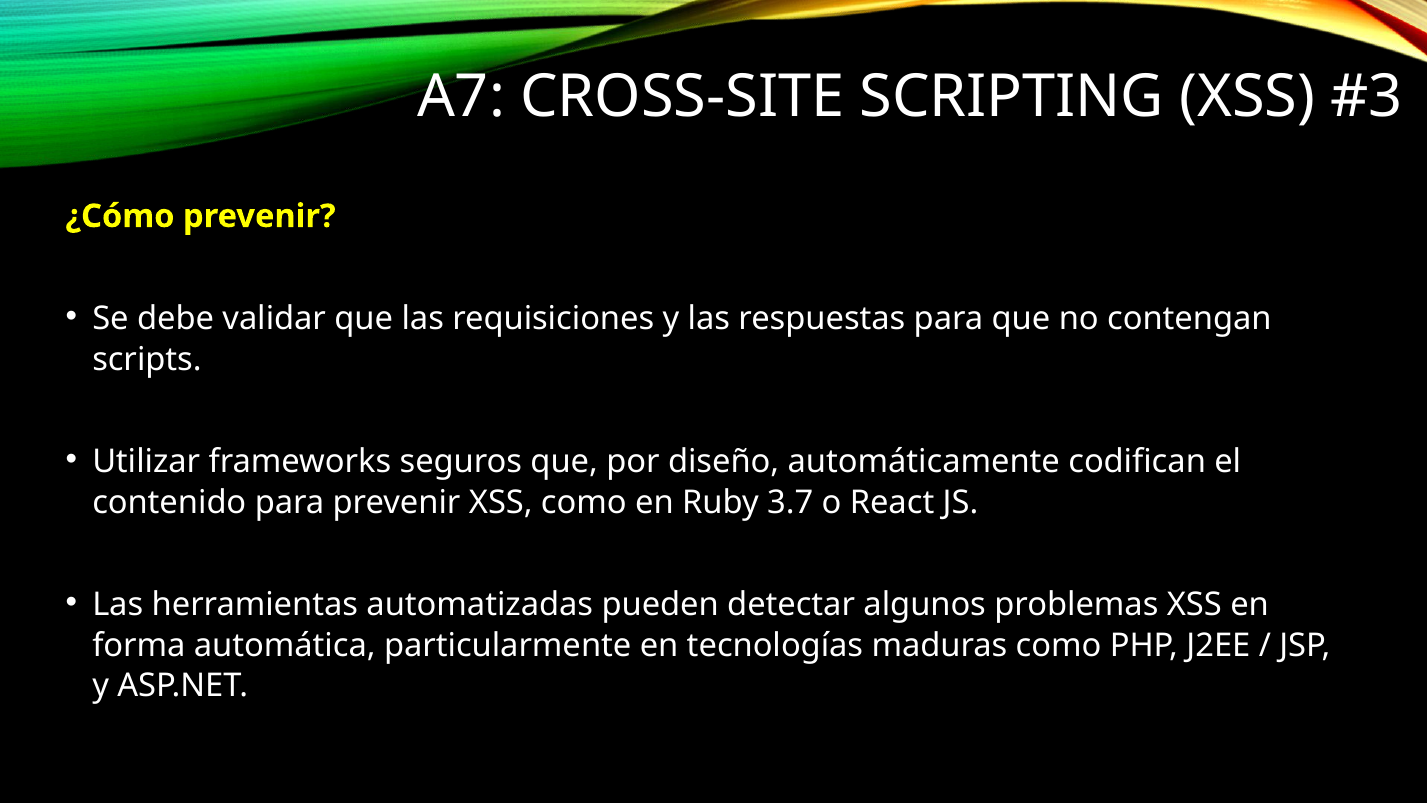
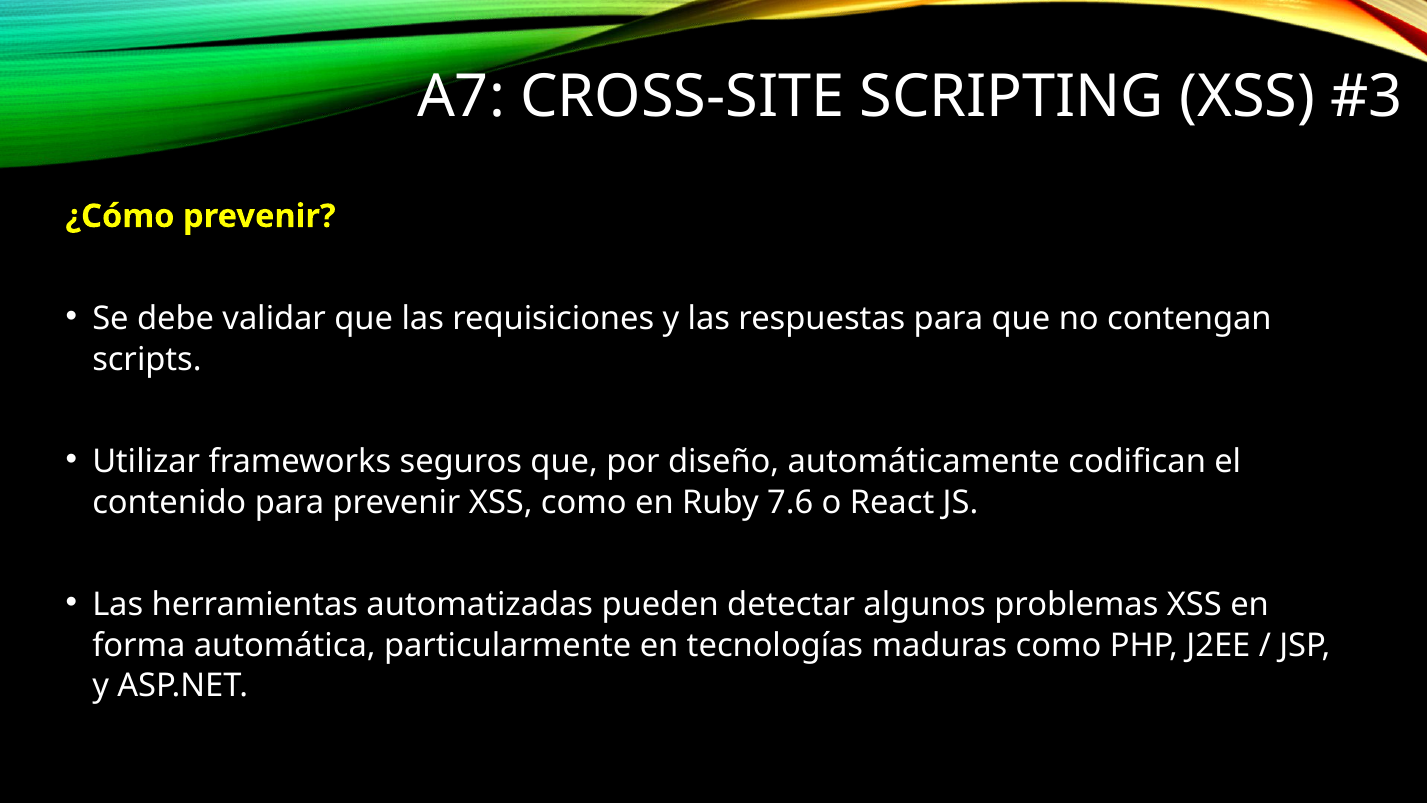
3.7: 3.7 -> 7.6 (790, 502)
